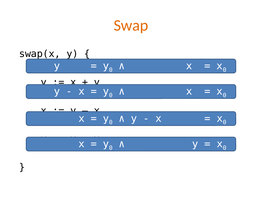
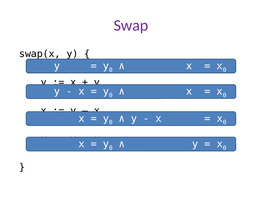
Swap colour: orange -> purple (131, 25)
